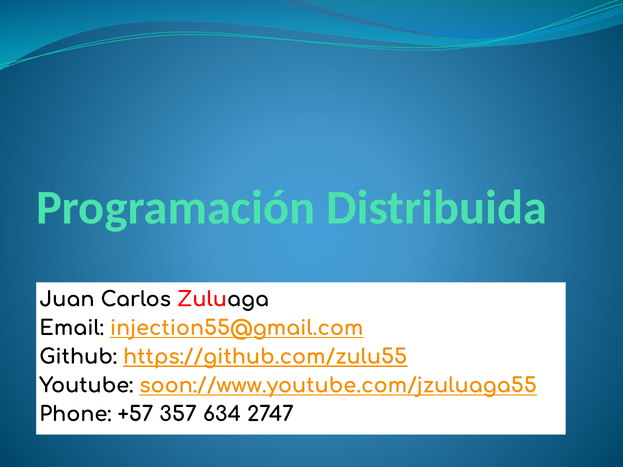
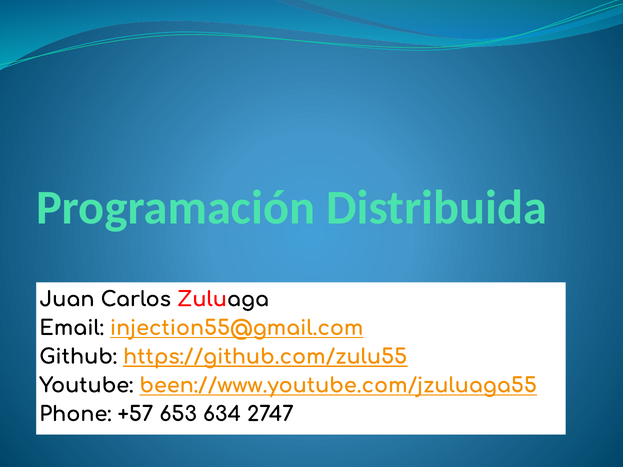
soon://www.youtube.com/jzuluaga55: soon://www.youtube.com/jzuluaga55 -> been://www.youtube.com/jzuluaga55 (338, 386)
357: 357 -> 653 (178, 414)
